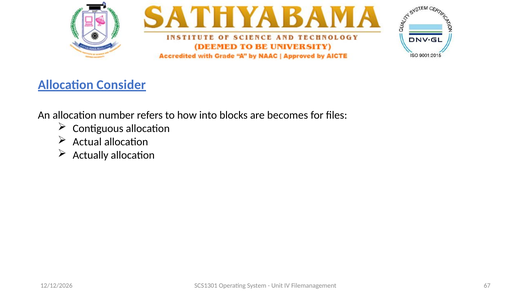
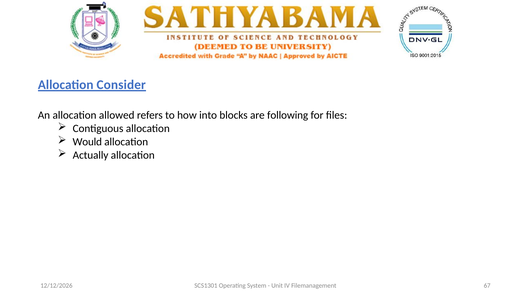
number: number -> allowed (117, 115)
becomes: becomes -> following (288, 115)
Actual: Actual -> Would (87, 142)
